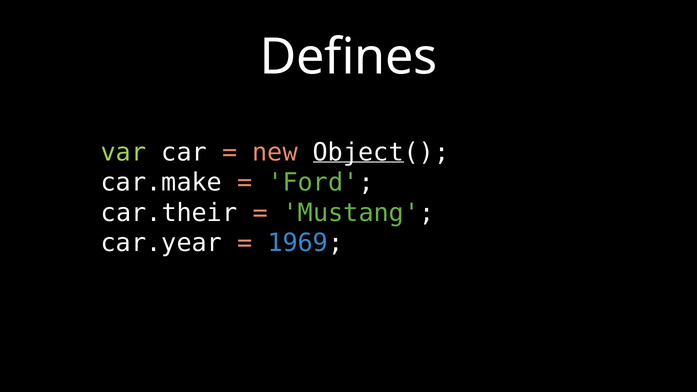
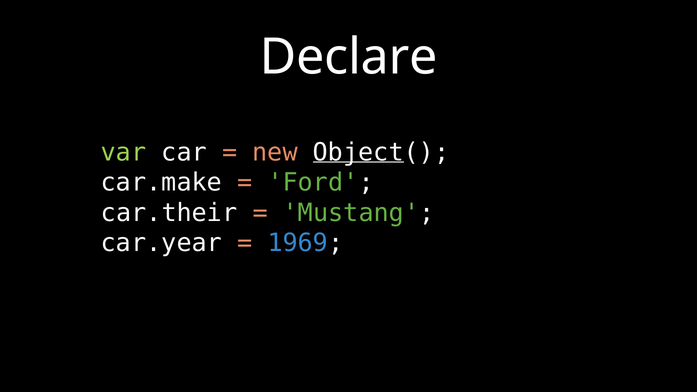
Defines: Defines -> Declare (349, 57)
